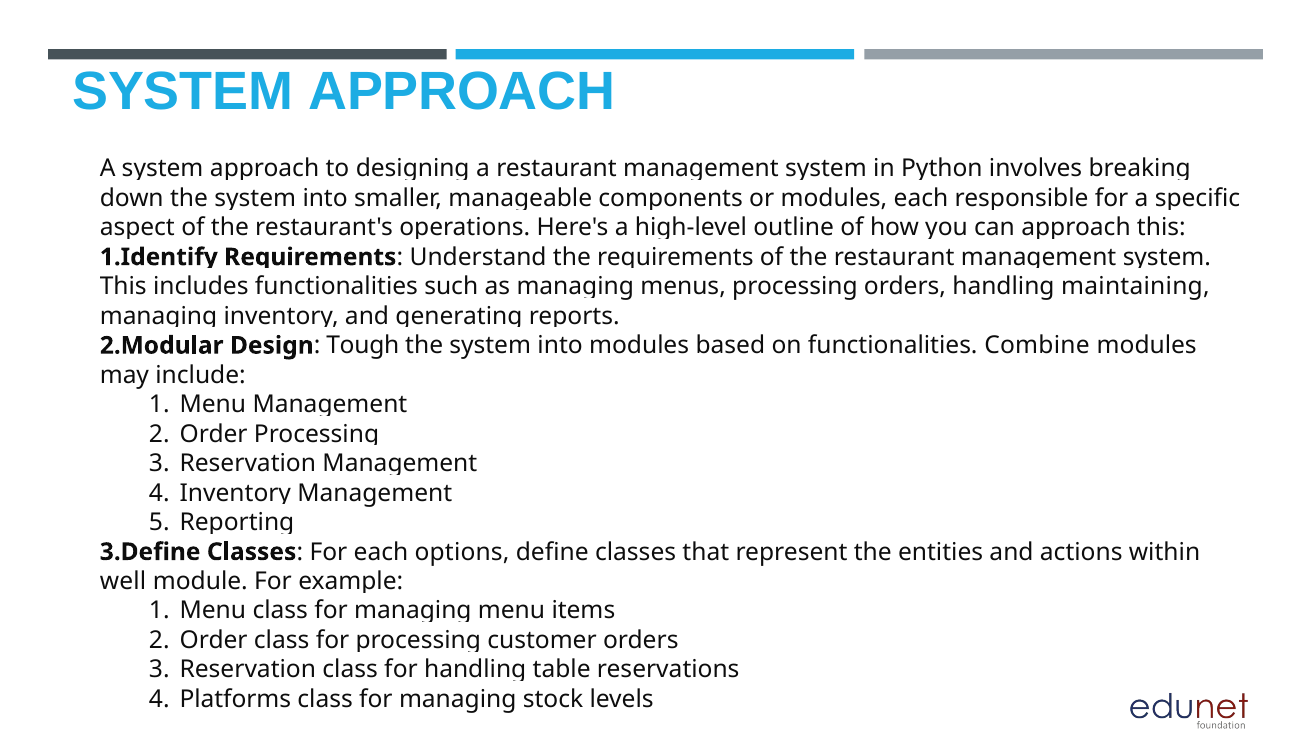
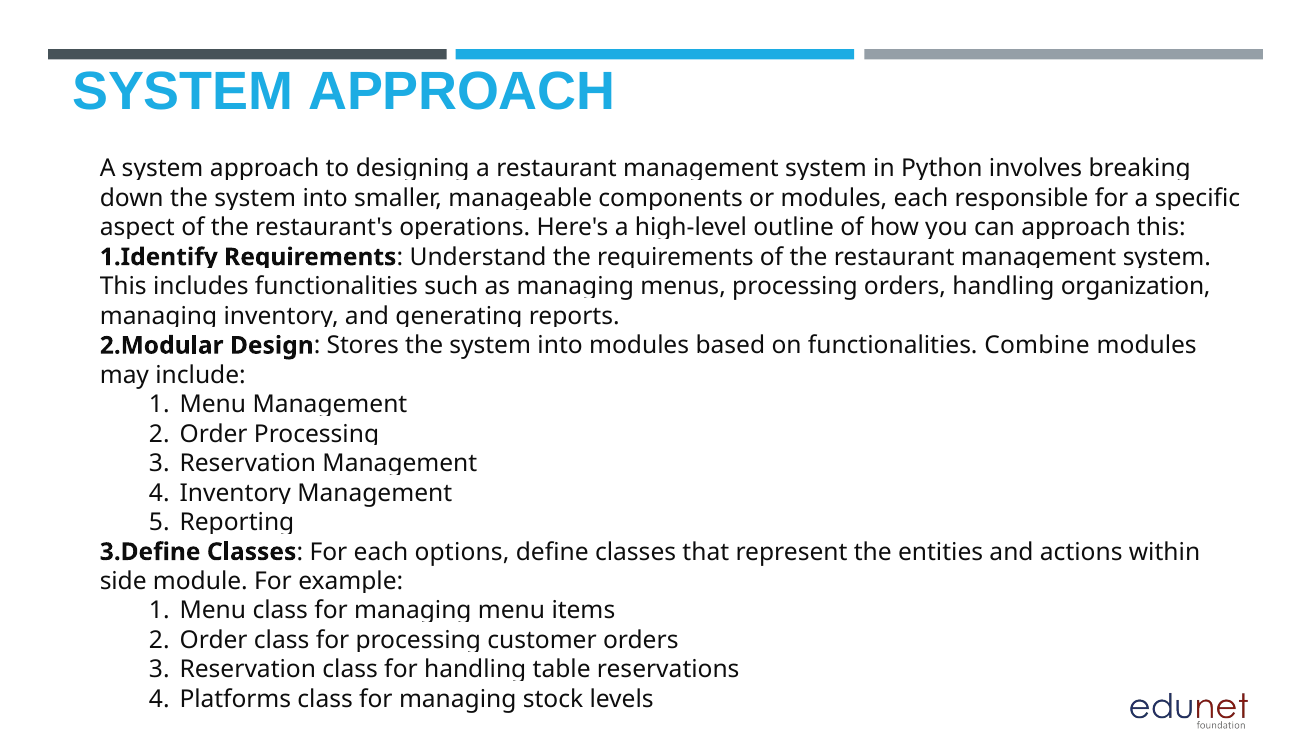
maintaining: maintaining -> organization (1136, 287)
Tough: Tough -> Stores (363, 346)
well: well -> side (123, 582)
